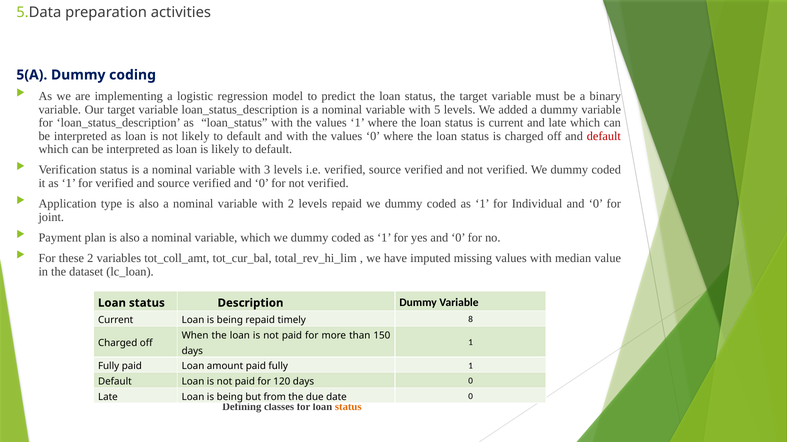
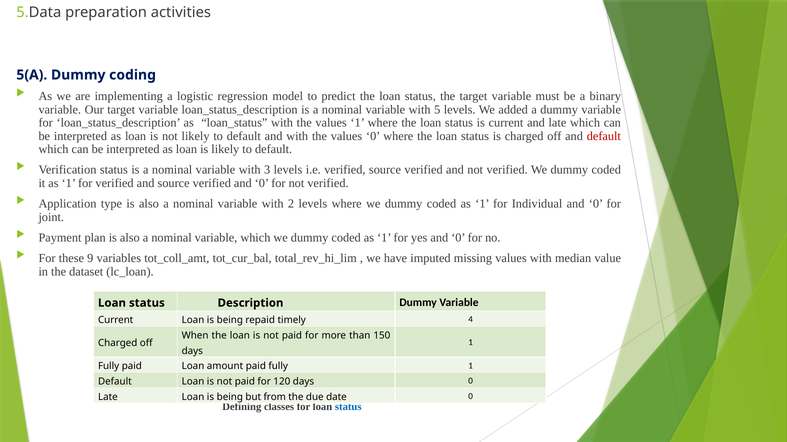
levels repaid: repaid -> where (347, 204)
these 2: 2 -> 9 (90, 259)
8: 8 -> 4 (471, 320)
status colour: orange -> blue (348, 407)
